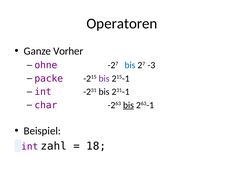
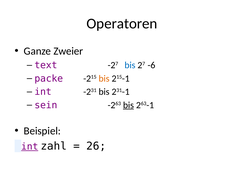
Vorher: Vorher -> Zweier (68, 51)
ohne: ohne -> text (46, 65)
-3: -3 -> -6 (151, 65)
bis colour: purple -> orange (104, 78)
char: char -> sein (46, 105)
int underline: none -> present (30, 147)
18: 18 -> 26 (96, 146)
